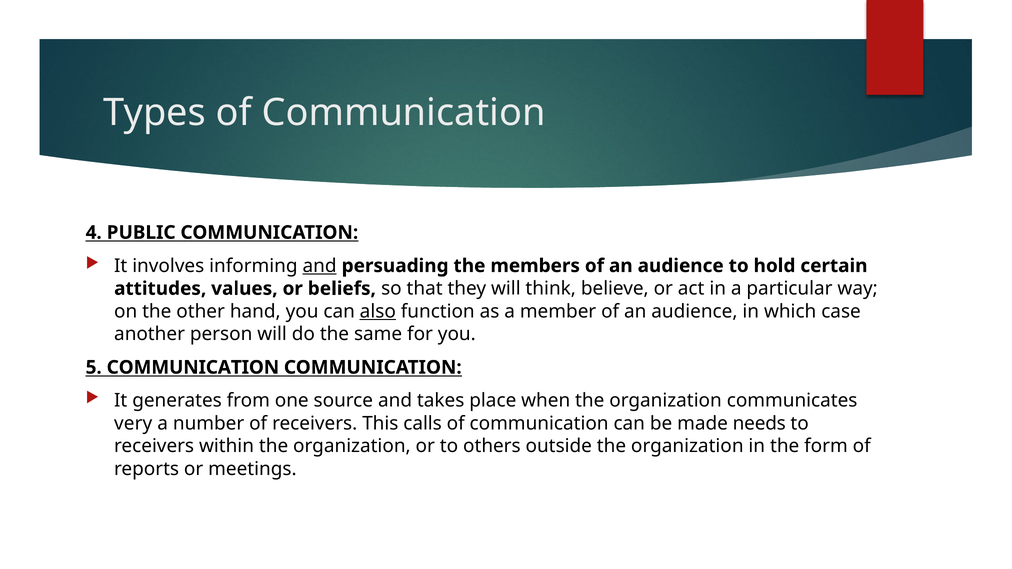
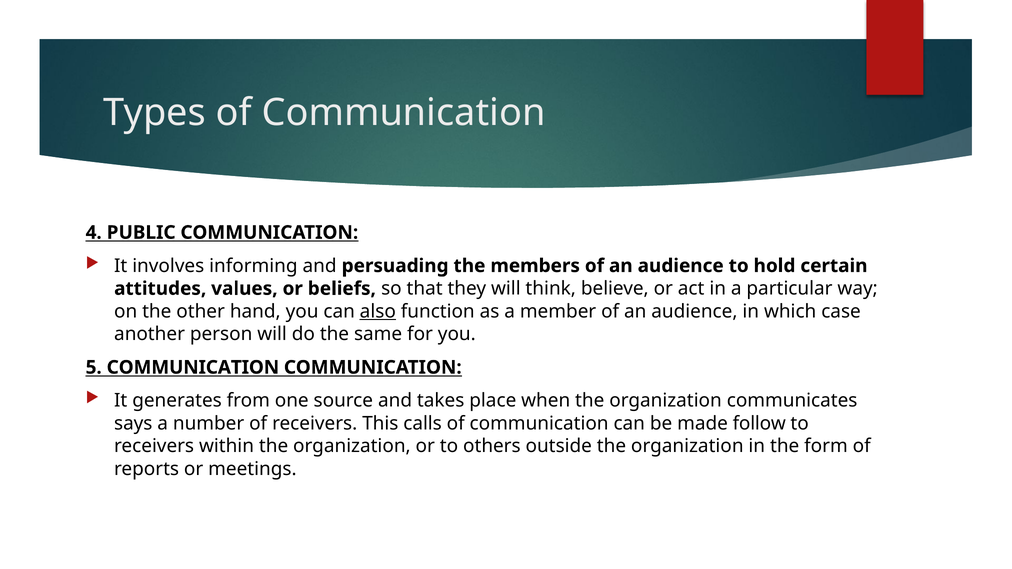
and underline: present -> none (320, 266)
very: very -> says (133, 424)
needs: needs -> follow (759, 424)
